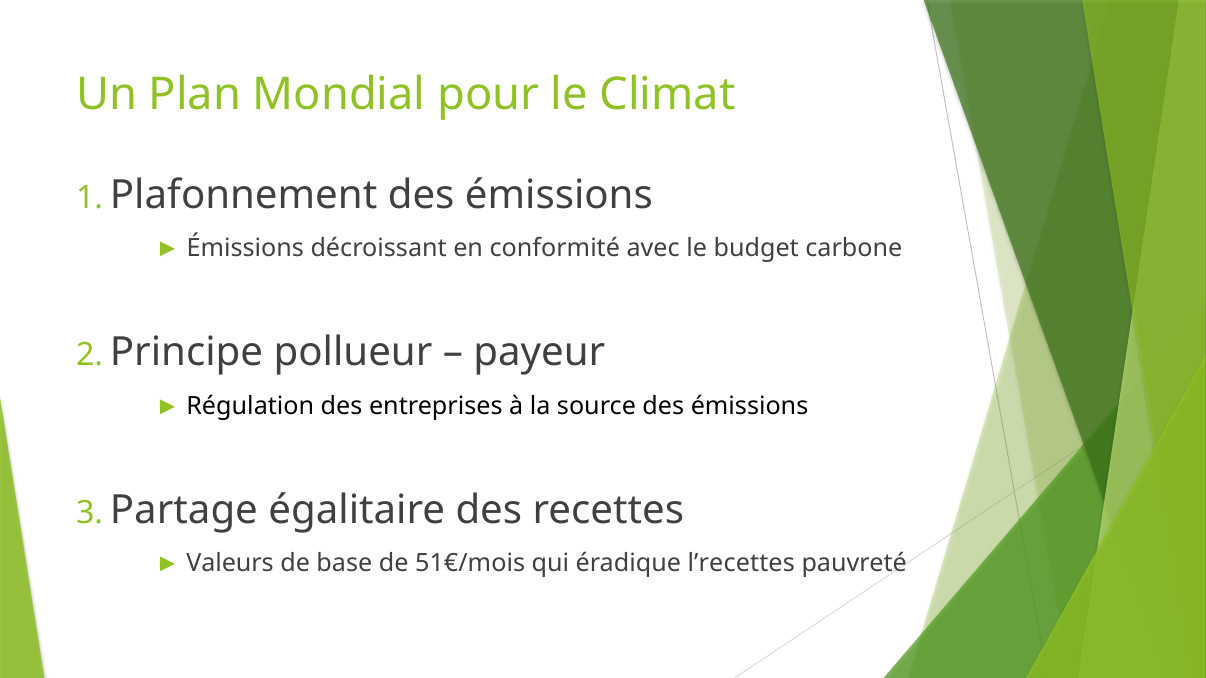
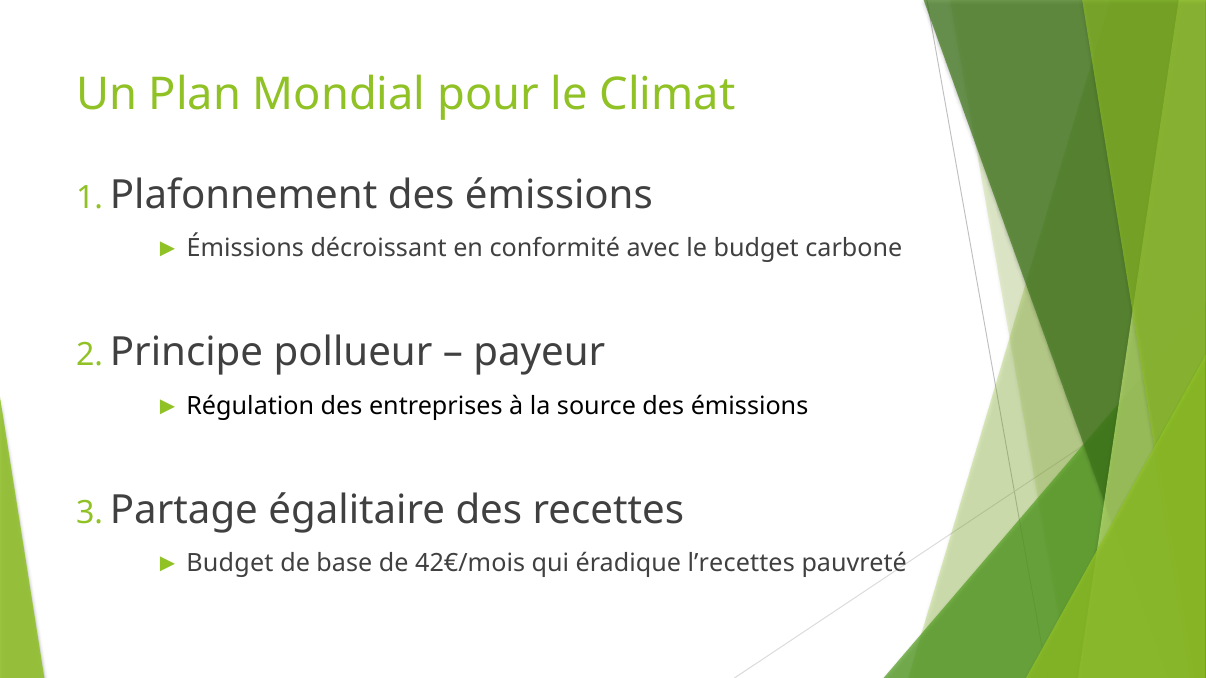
Valeurs: Valeurs -> Budget (230, 564)
51€/mois: 51€/mois -> 42€/mois (470, 564)
